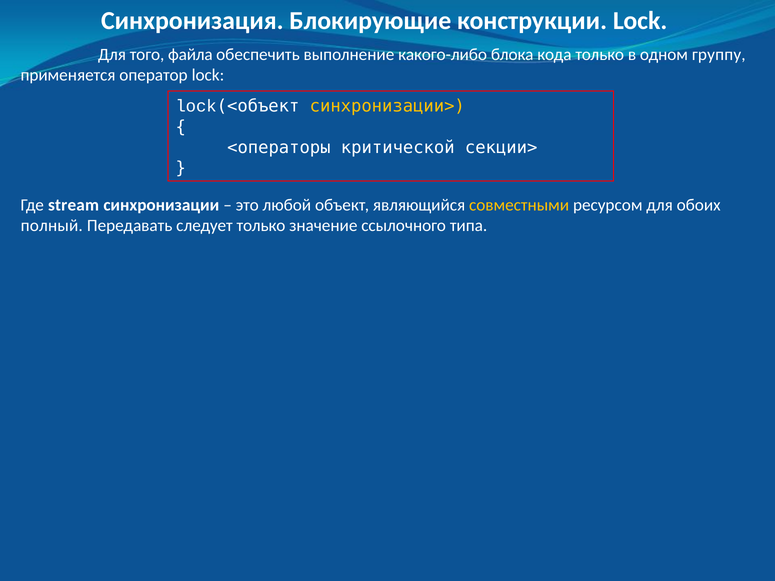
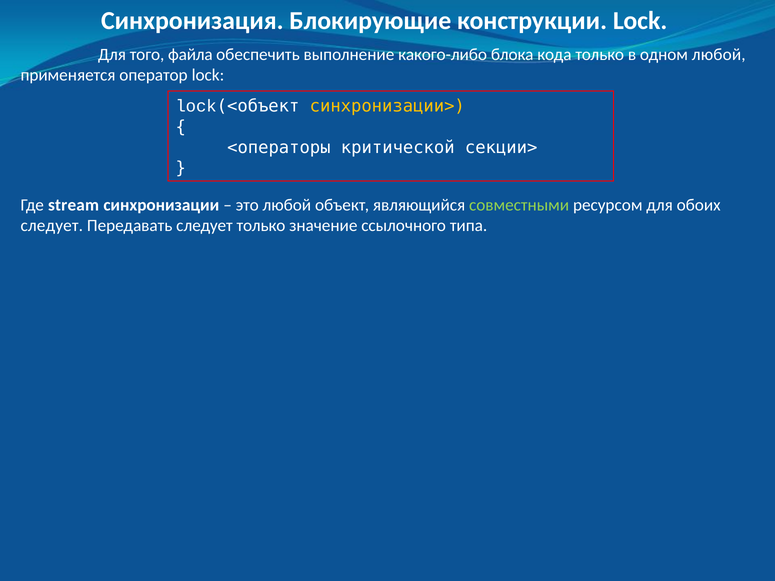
одном группу: группу -> любой (719, 54)
совместными colour: yellow -> light green (519, 205)
полный: полный -> следует (52, 226)
